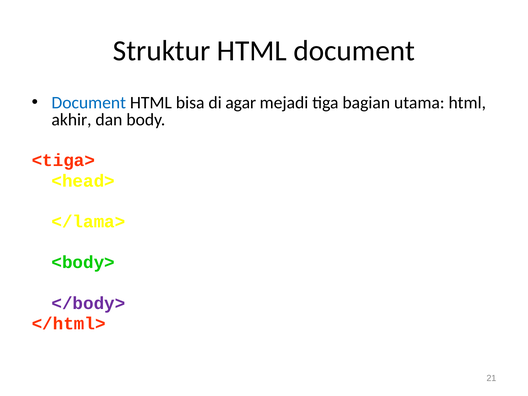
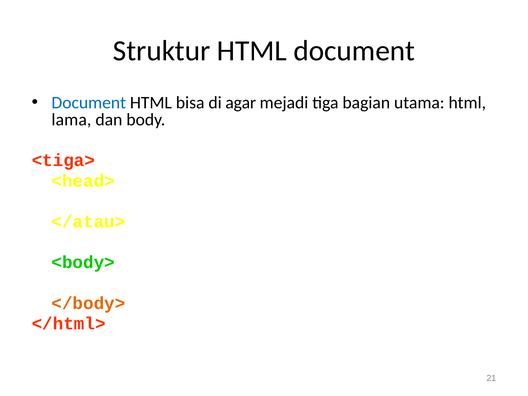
akhir: akhir -> lama (71, 120)
</lama>: </lama> -> </atau> (88, 222)
</body> colour: purple -> orange (88, 303)
